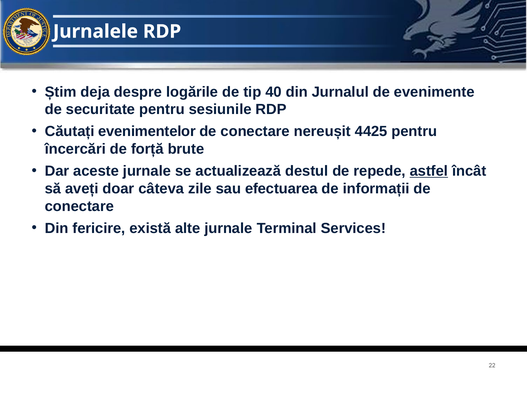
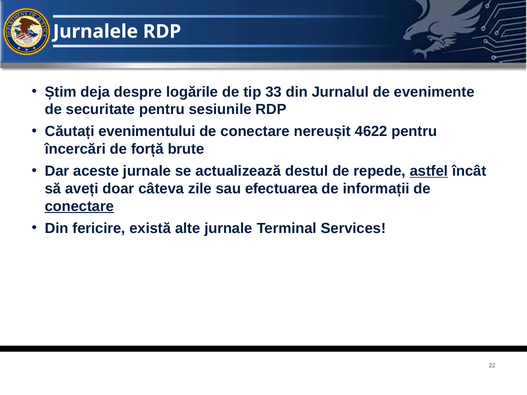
40: 40 -> 33 (273, 92)
evenimentelor: evenimentelor -> evenimentului (147, 132)
4425: 4425 -> 4622 (371, 132)
conectare underline: none -> present (79, 206)
